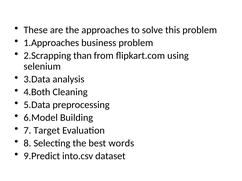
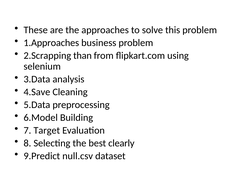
4.Both: 4.Both -> 4.Save (37, 92)
words: words -> clearly (121, 144)
into.csv: into.csv -> null.csv (78, 156)
